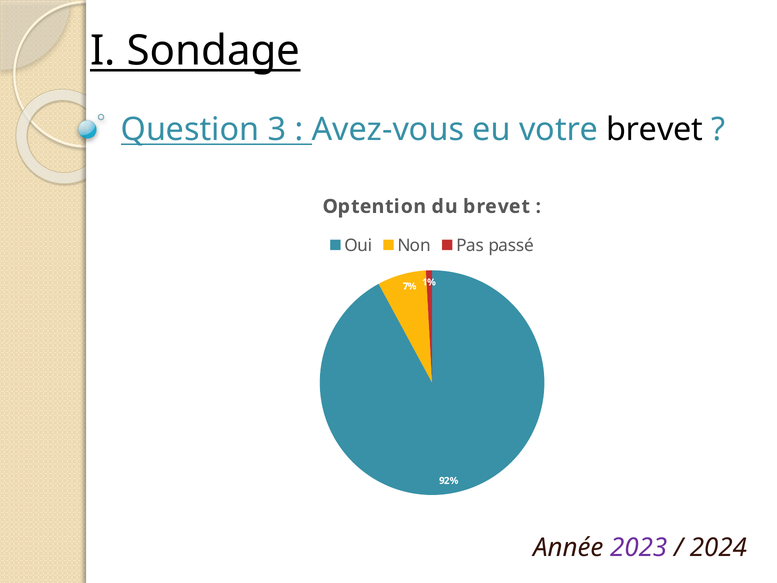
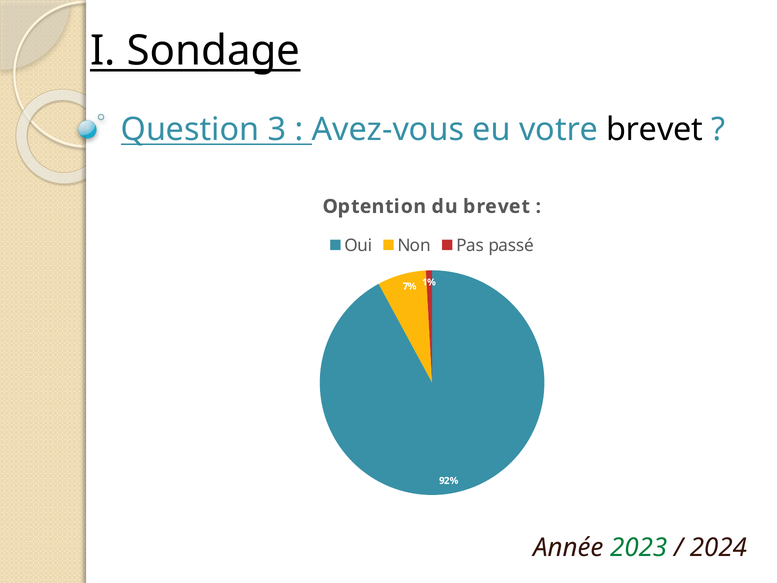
2023 colour: purple -> green (639, 547)
